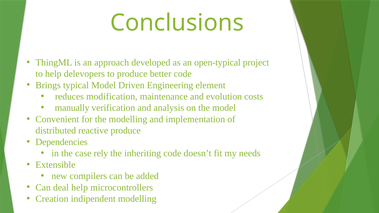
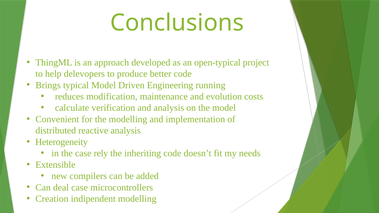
element: element -> running (211, 85)
manually: manually -> calculate (72, 108)
reactive produce: produce -> analysis (126, 131)
Dependencies: Dependencies -> Heterogeneity (62, 142)
deal help: help -> case (80, 188)
